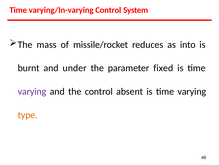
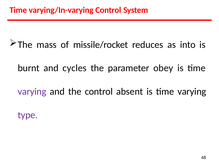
under: under -> cycles (75, 68)
fixed: fixed -> obey (163, 68)
type colour: orange -> purple (28, 115)
